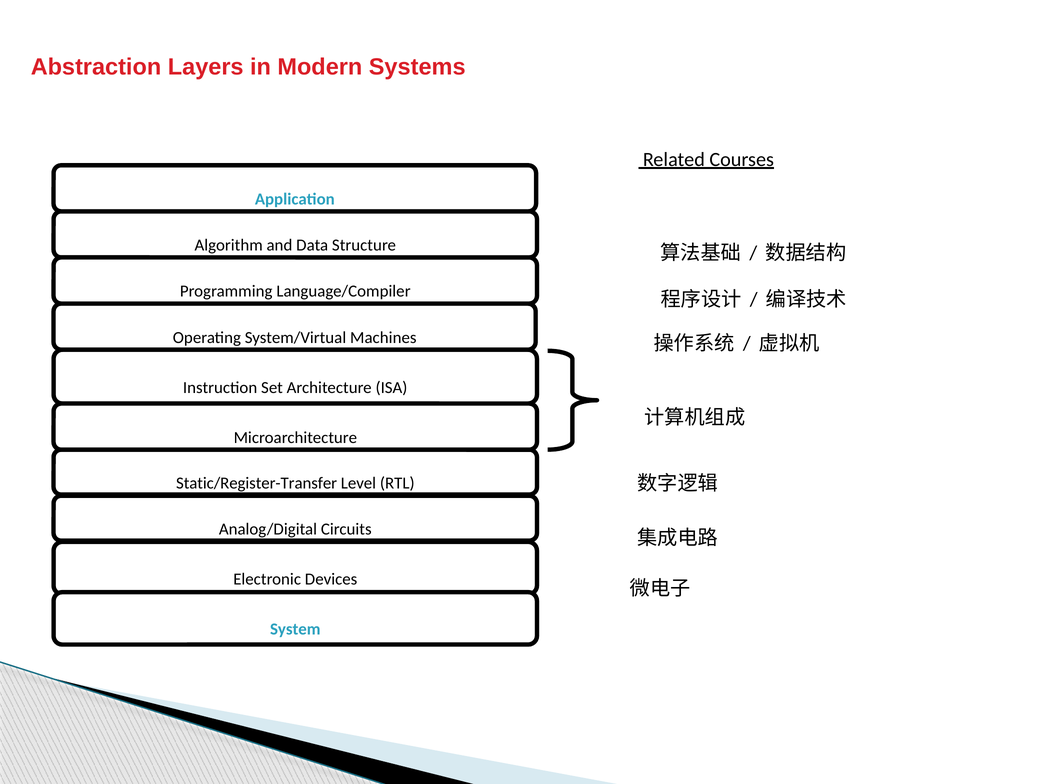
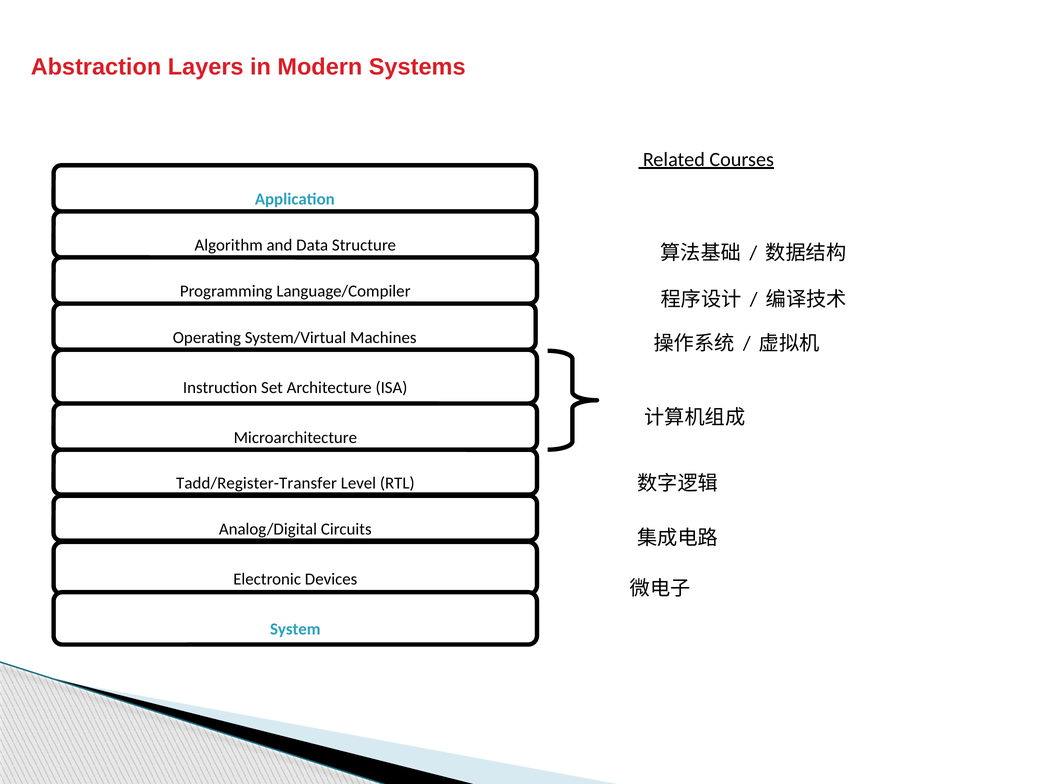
Static/Register-Transfer: Static/Register-Transfer -> Tadd/Register-Transfer (257, 483)
